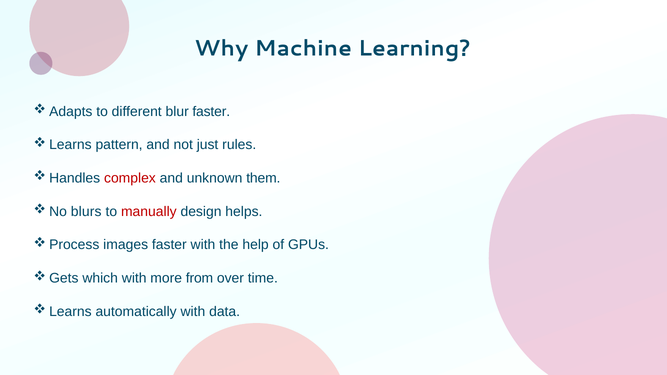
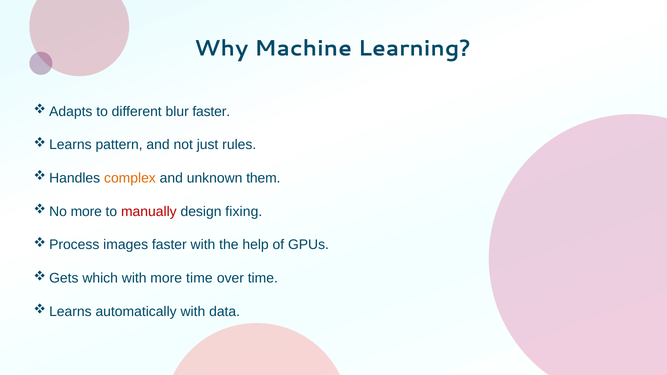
complex colour: red -> orange (130, 178)
blurs: blurs -> more (86, 212)
helps: helps -> fixing (244, 212)
more from: from -> time (199, 278)
